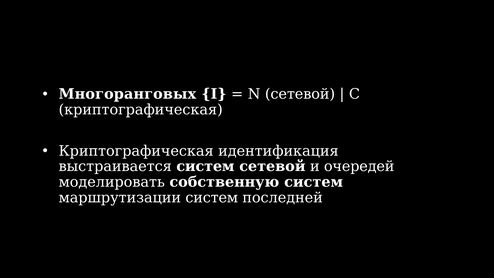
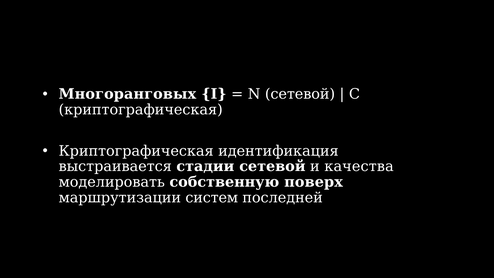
выстраивается систем: систем -> стадии (205, 166)
очередей: очередей -> качества (359, 166)
собственную систем: систем -> поверх (314, 182)
